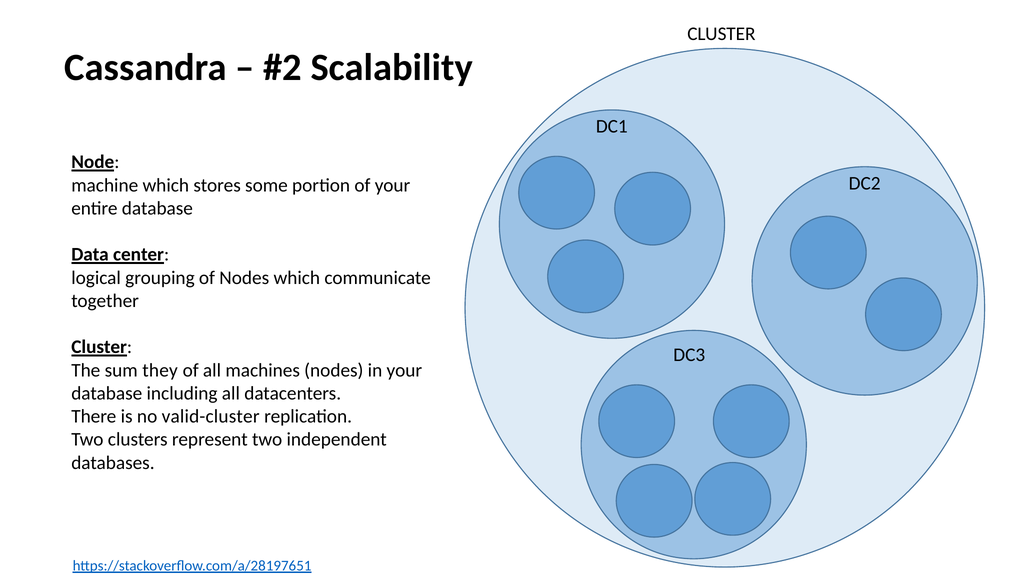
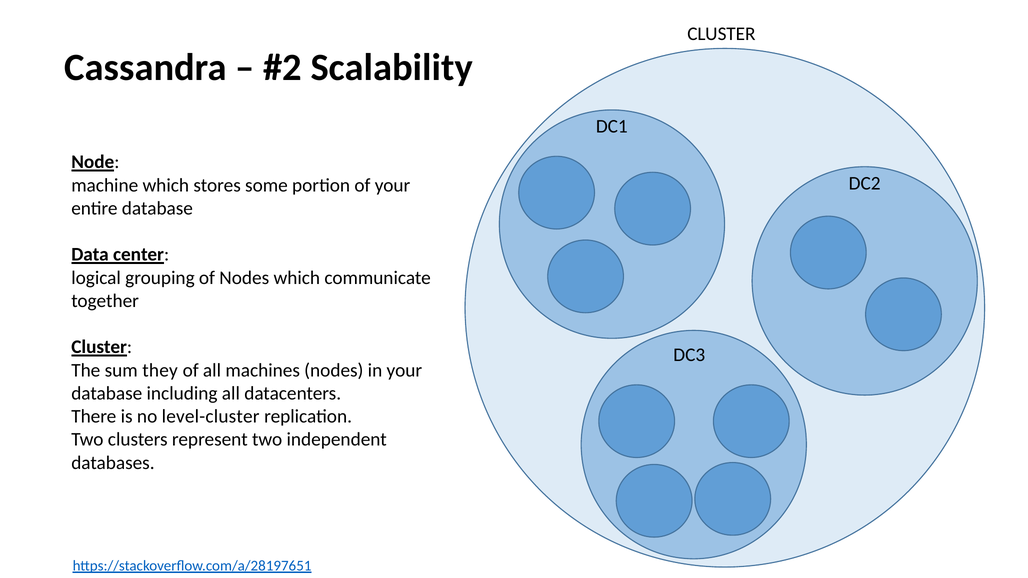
valid-cluster: valid-cluster -> level-cluster (211, 417)
